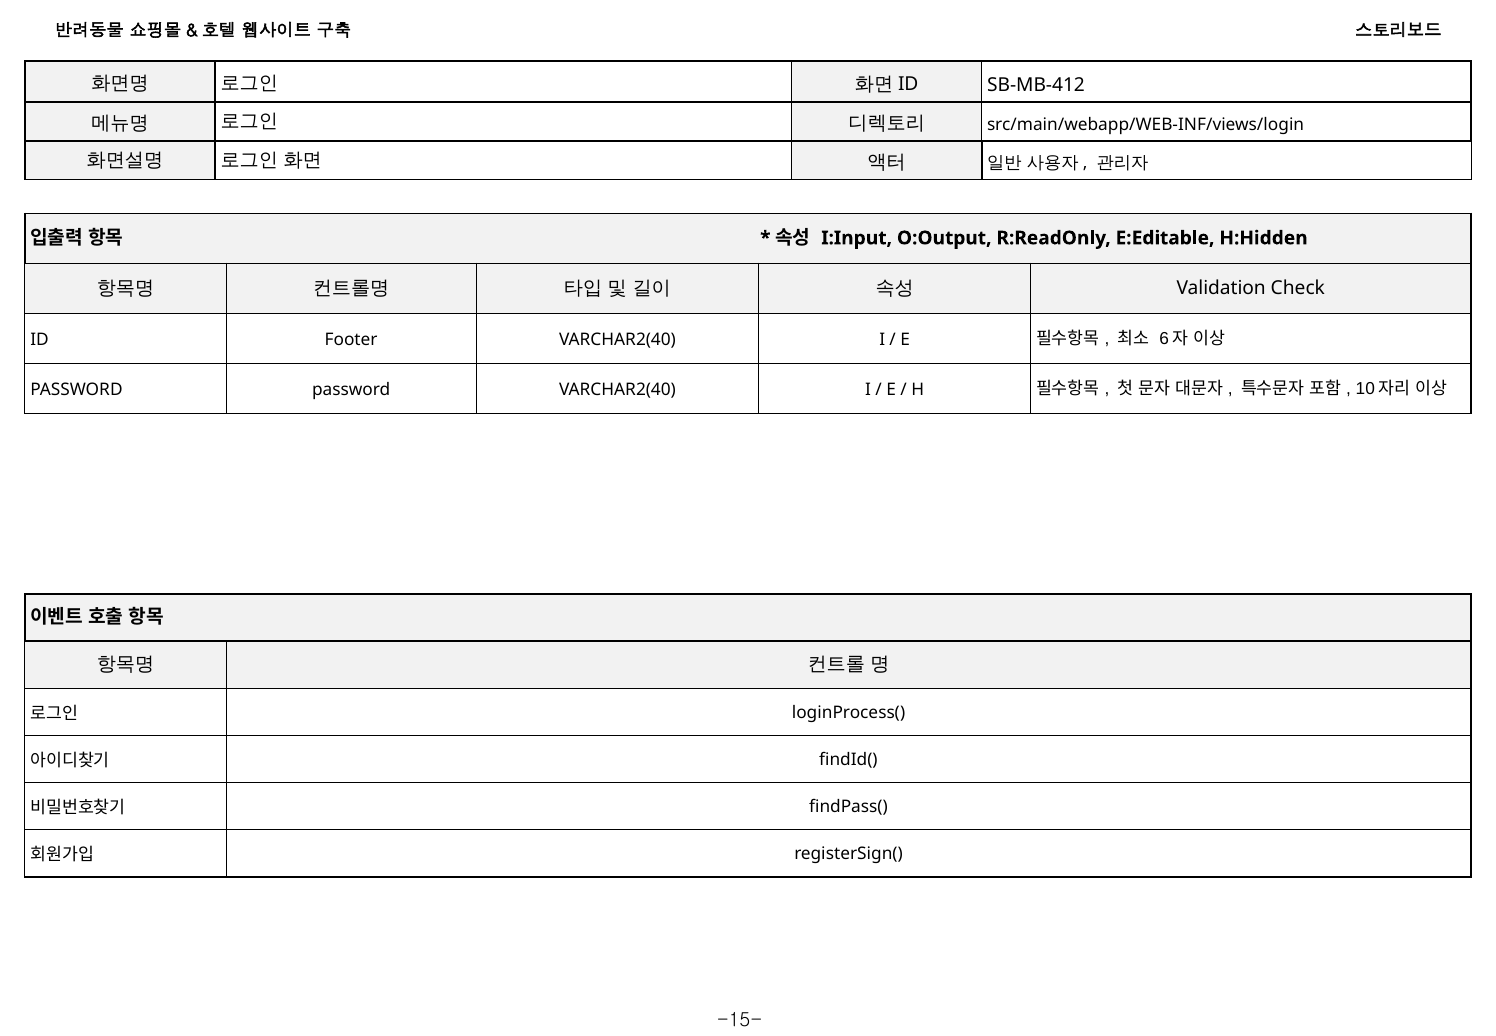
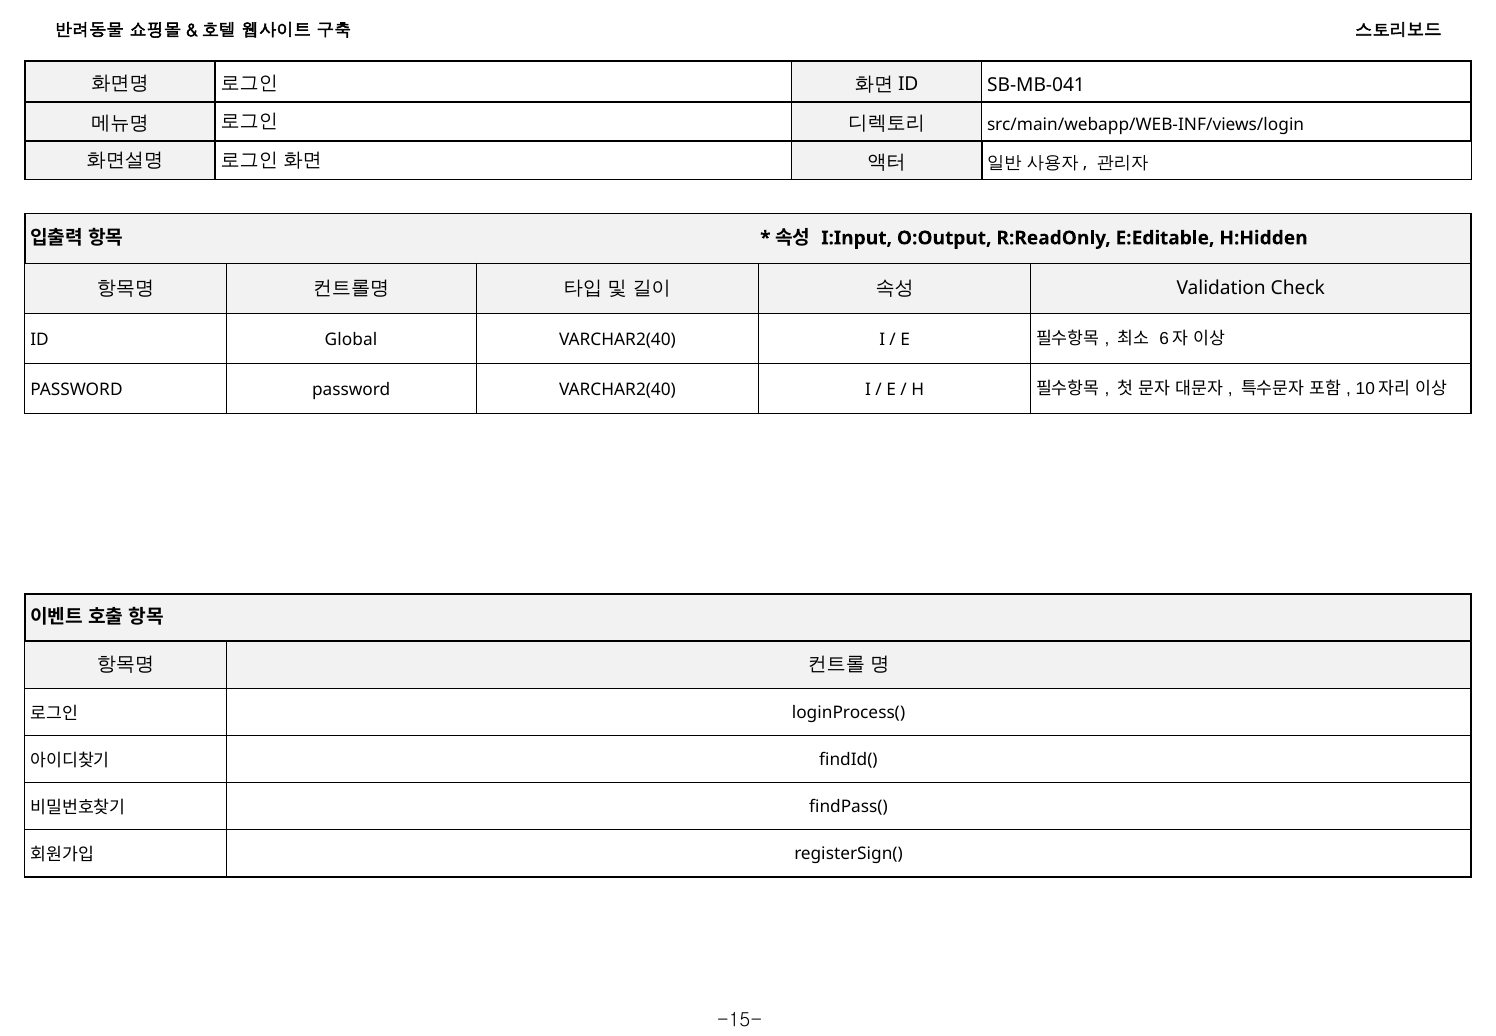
SB-MB-412: SB-MB-412 -> SB-MB-041 (1036, 85)
Footer: Footer -> Global (351, 339)
